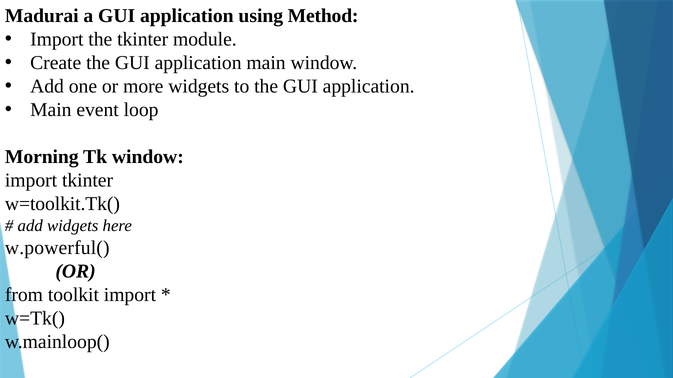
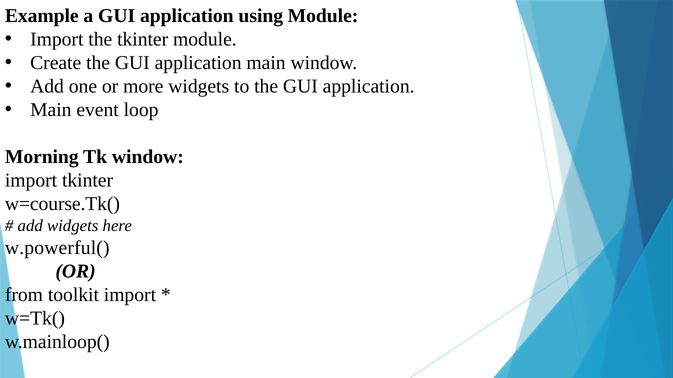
Madurai: Madurai -> Example (42, 16)
using Method: Method -> Module (323, 16)
w=toolkit.Tk(: w=toolkit.Tk( -> w=course.Tk( (62, 204)
